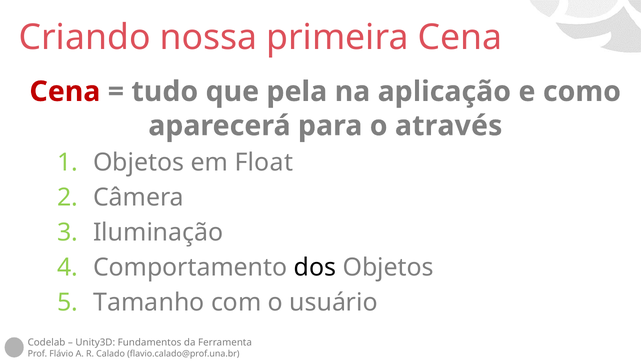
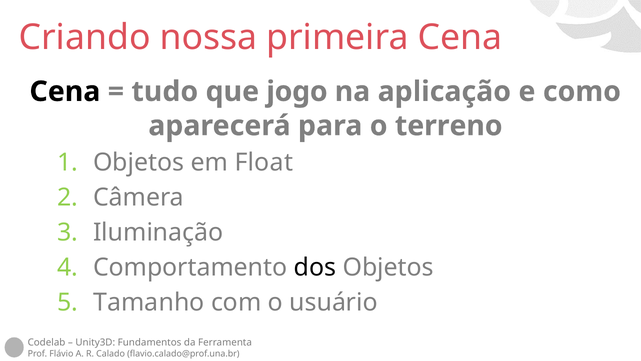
Cena colour: red -> black (65, 91)
pela: pela -> jogo (297, 91)
através: através -> terreno (449, 126)
